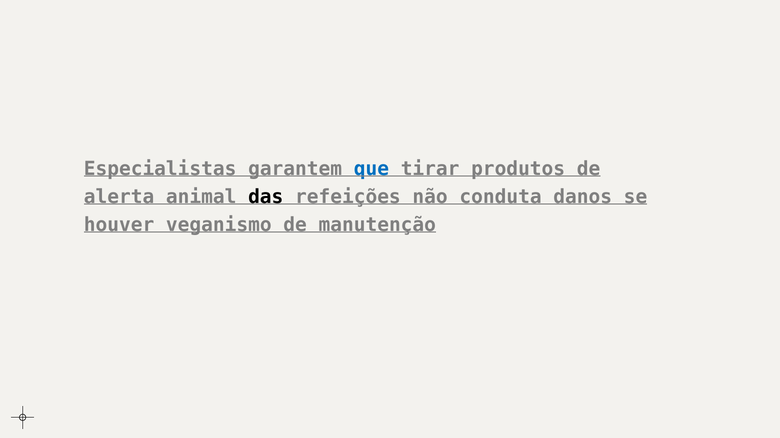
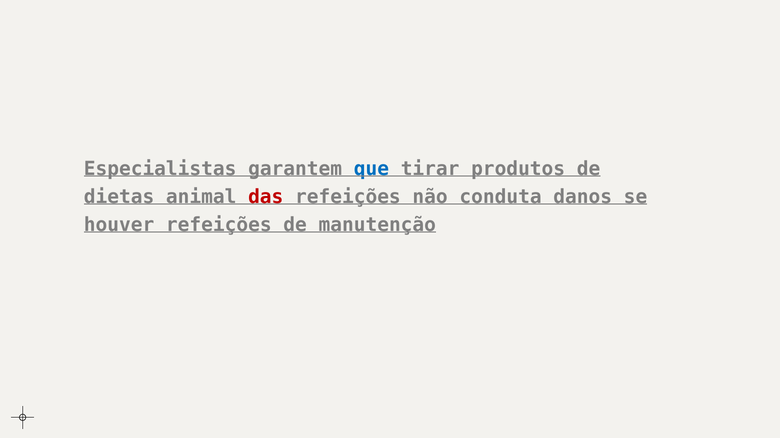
alerta: alerta -> dietas (119, 197)
das colour: black -> red (266, 197)
houver veganismo: veganismo -> refeições (219, 225)
